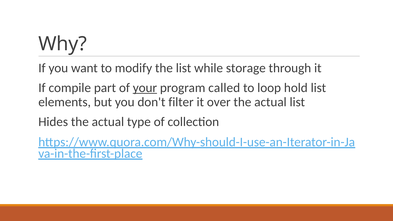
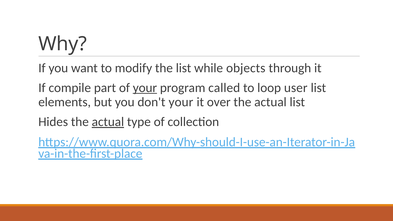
storage: storage -> objects (246, 68)
hold: hold -> user (296, 88)
don't filter: filter -> your (181, 102)
actual underline: none -> present (108, 122)
